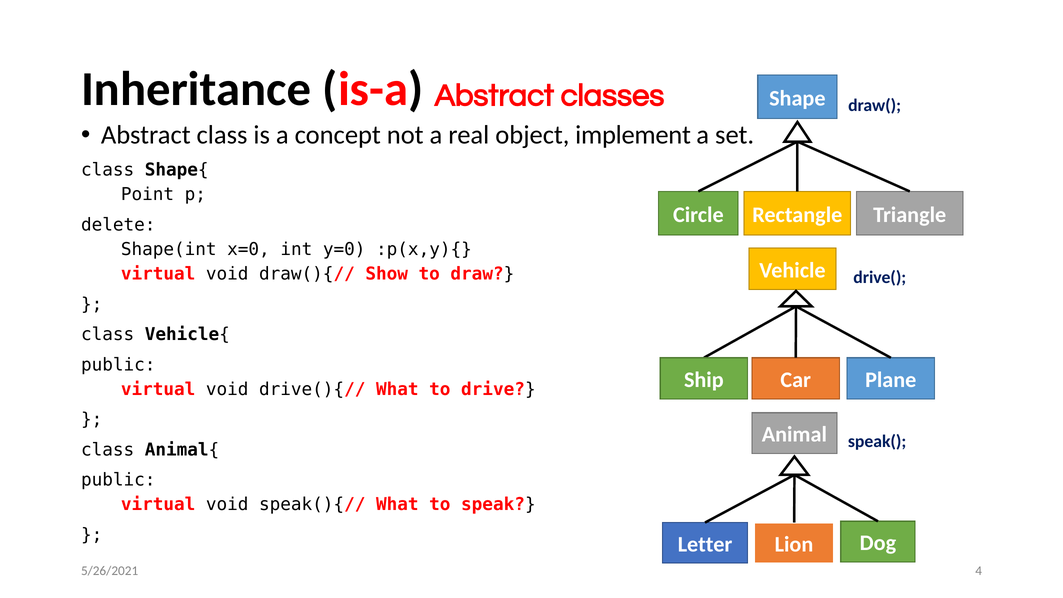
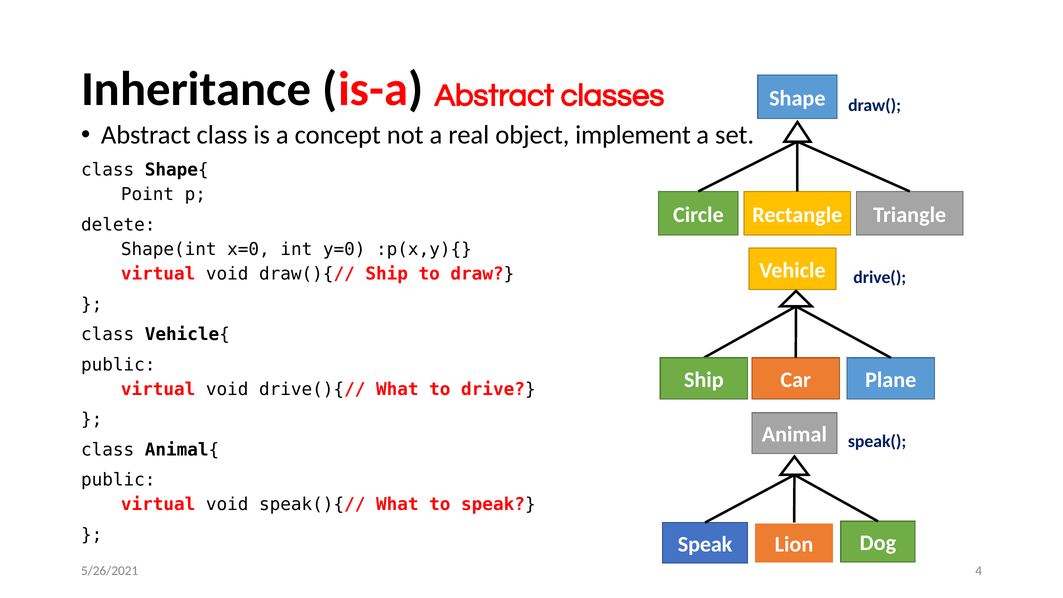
draw(){// Show: Show -> Ship (387, 274)
Letter: Letter -> Speak (705, 544)
